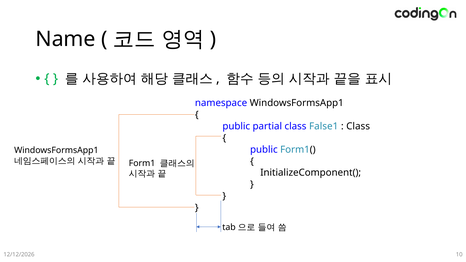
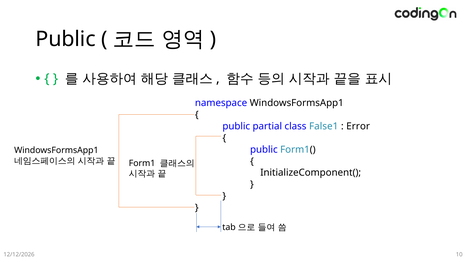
Name: Name -> Public (66, 39)
Class: Class -> Error (358, 126)
